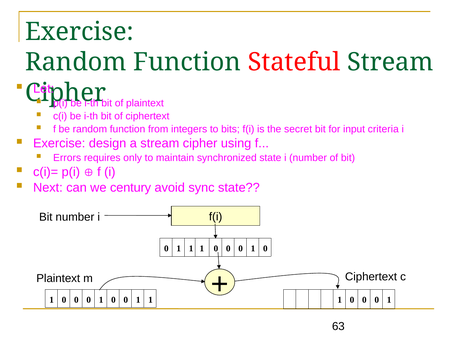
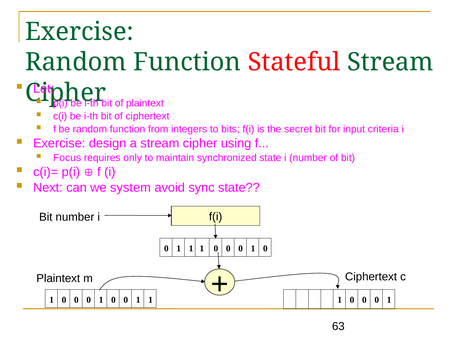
Errors: Errors -> Focus (67, 158)
century: century -> system (130, 187)
